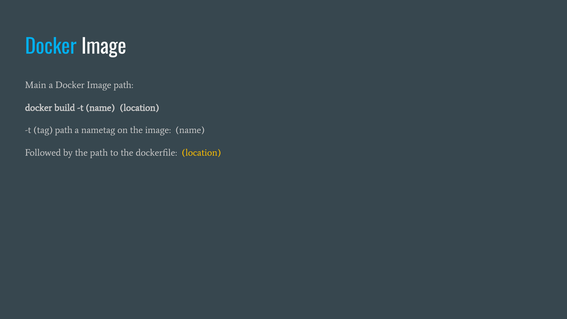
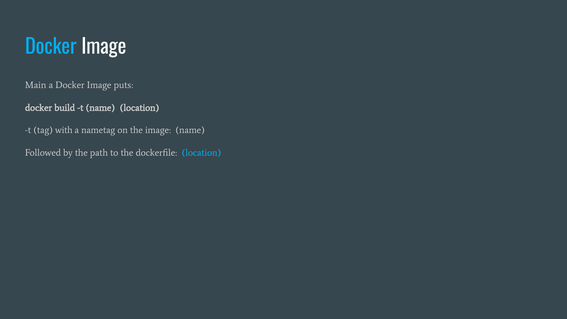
Image path: path -> puts (123, 85)
tag path: path -> with (64, 130)
location colour: yellow -> light blue (201, 153)
